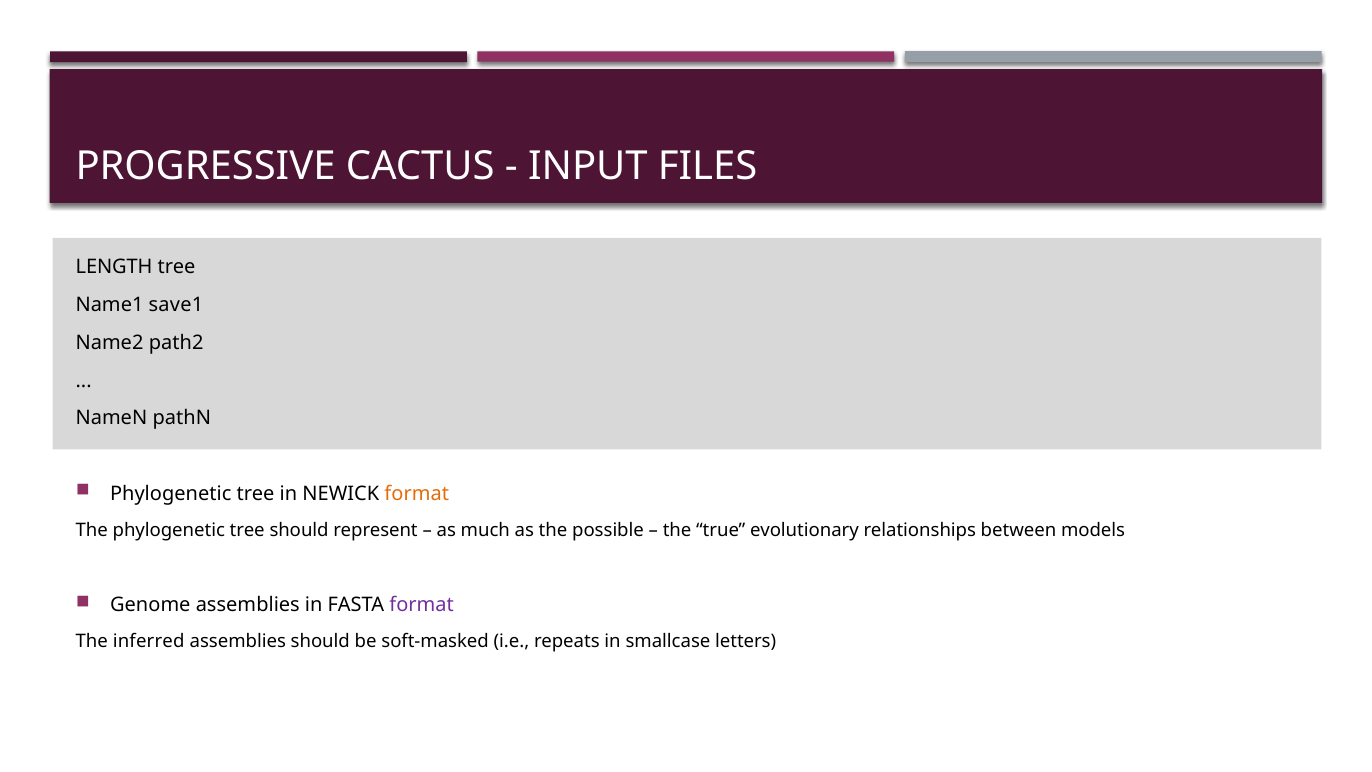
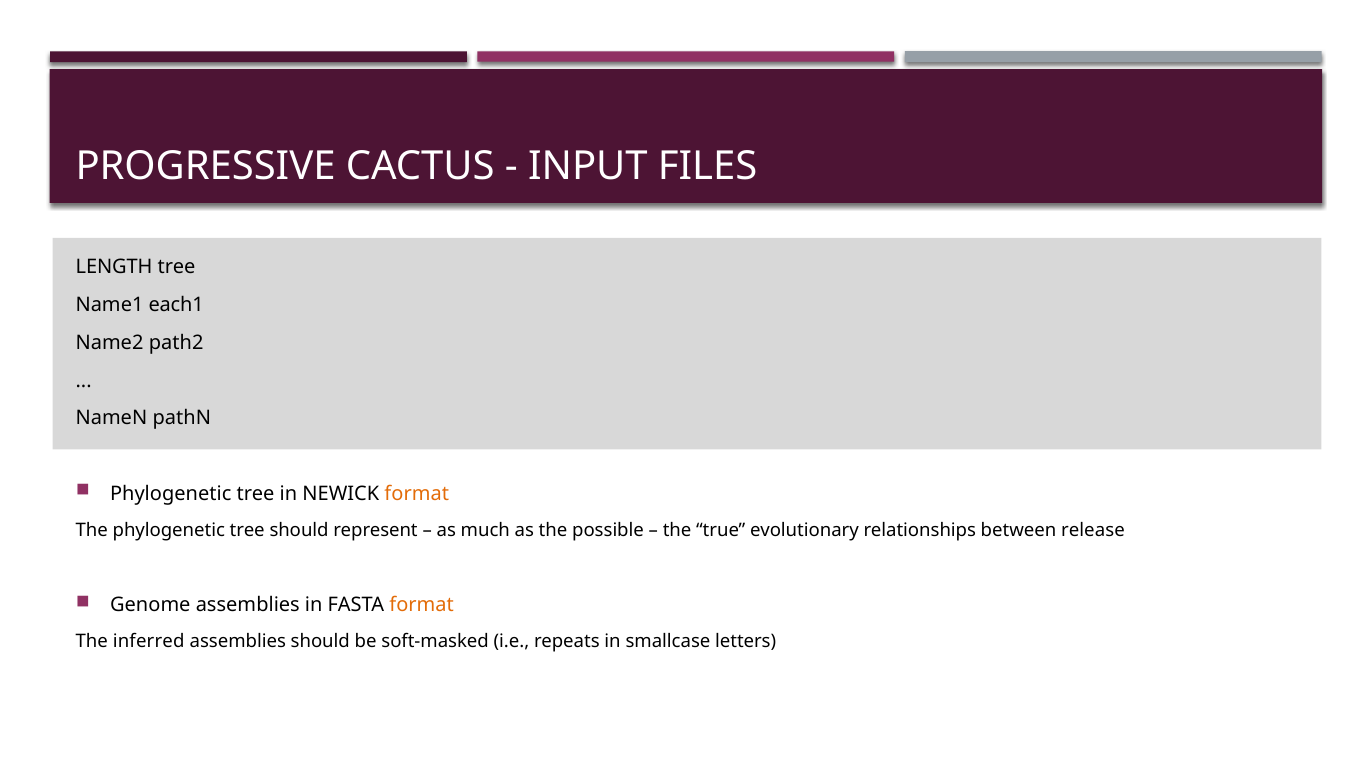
save1: save1 -> each1 (176, 305)
models: models -> release (1093, 530)
format colour: purple -> orange (422, 605)
